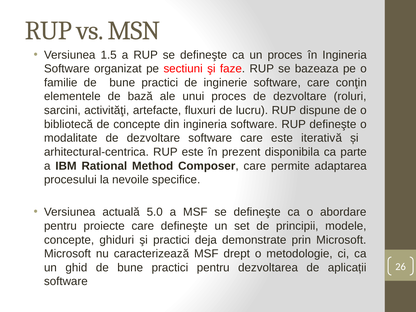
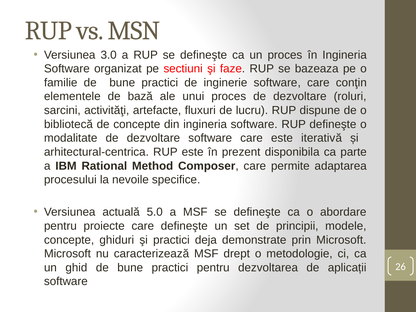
1.5: 1.5 -> 3.0 (109, 55)
